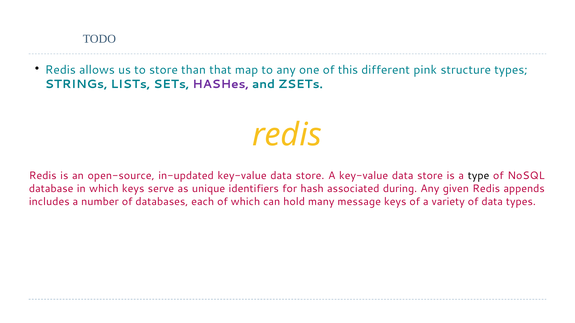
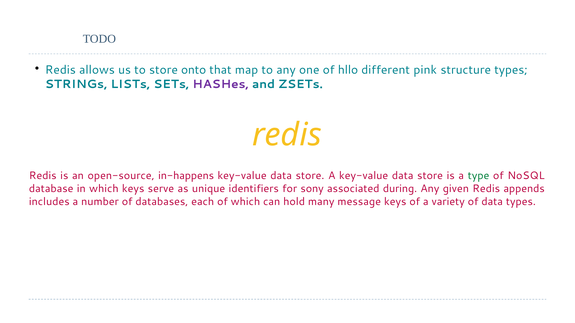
than: than -> onto (194, 70)
this: this -> hllo (348, 70)
in-updated: in-updated -> in-happens (186, 176)
type colour: black -> green (479, 176)
hash: hash -> sony (312, 189)
